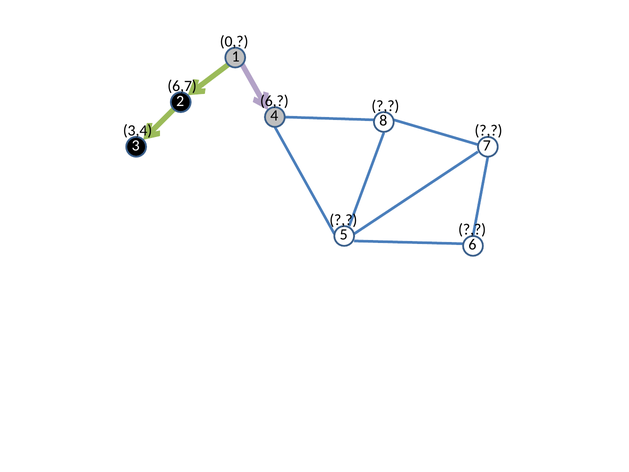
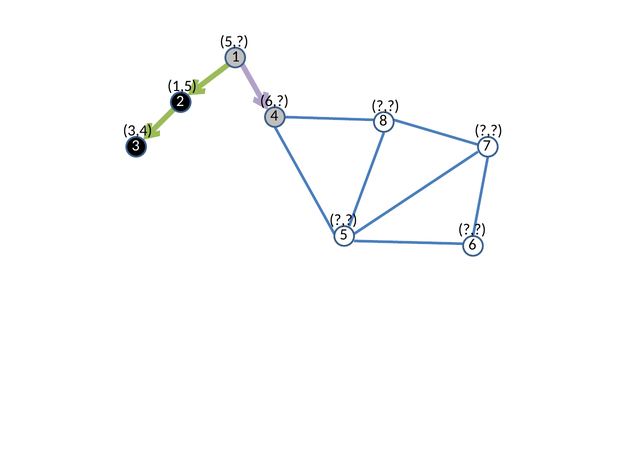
0: 0 -> 5 (234, 41)
6,7: 6,7 -> 1,5 (182, 86)
